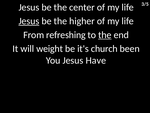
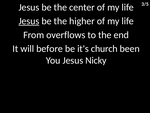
refreshing: refreshing -> overflows (66, 35)
the underline: present -> none (105, 35)
weight: weight -> before (50, 48)
Have: Have -> Nicky (96, 60)
